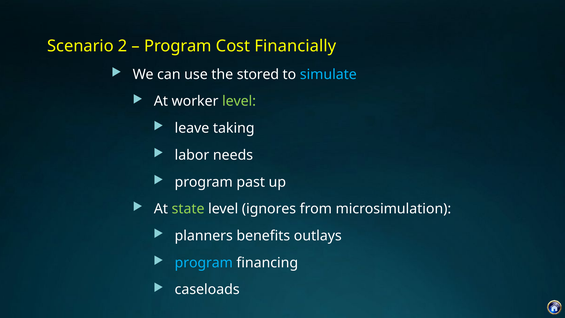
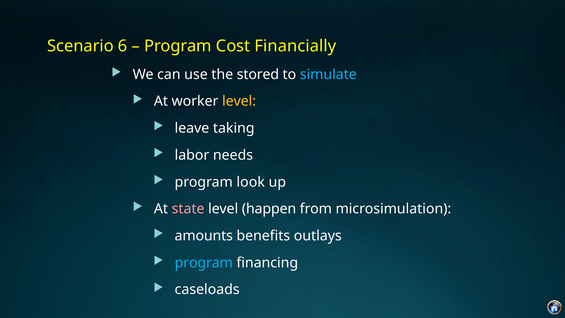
2: 2 -> 6 (123, 46)
level colour: light green -> yellow (239, 101)
past: past -> look (251, 182)
state colour: light green -> pink (188, 209)
ignores: ignores -> happen (269, 209)
planners: planners -> amounts (204, 236)
